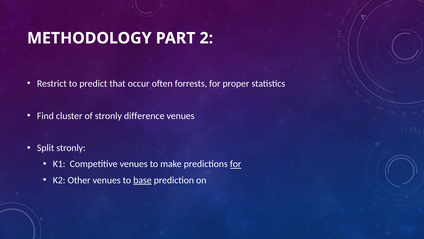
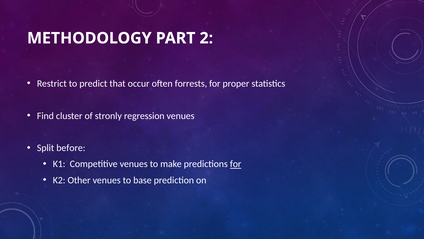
difference: difference -> regression (144, 116)
Split stronly: stronly -> before (71, 148)
base underline: present -> none (142, 180)
